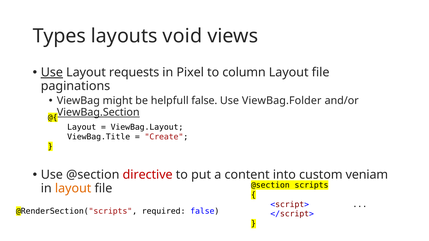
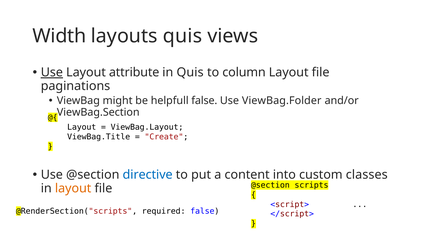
Types: Types -> Width (59, 36)
layouts void: void -> quis (182, 36)
requests: requests -> attribute (134, 73)
in Pixel: Pixel -> Quis (190, 73)
ViewBag.Section underline: present -> none (98, 112)
directive colour: red -> blue (148, 175)
veniam: veniam -> classes (367, 175)
